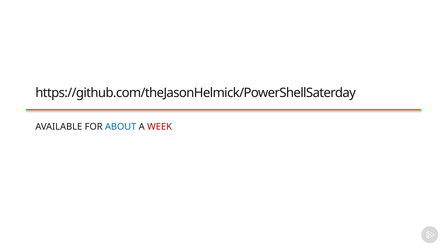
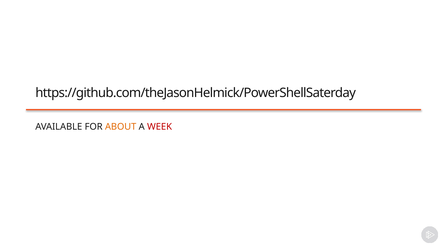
ABOUT colour: blue -> orange (121, 127)
